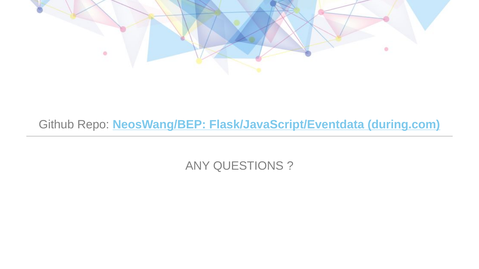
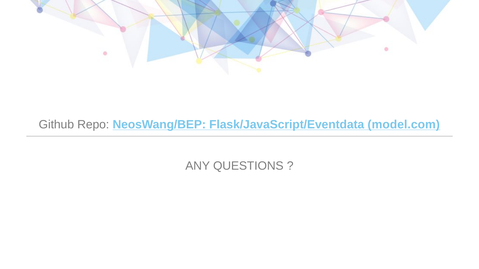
during.com: during.com -> model.com (404, 125)
